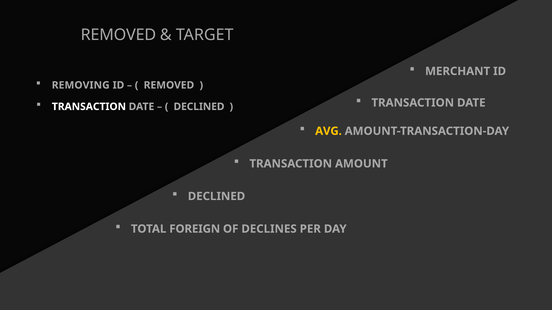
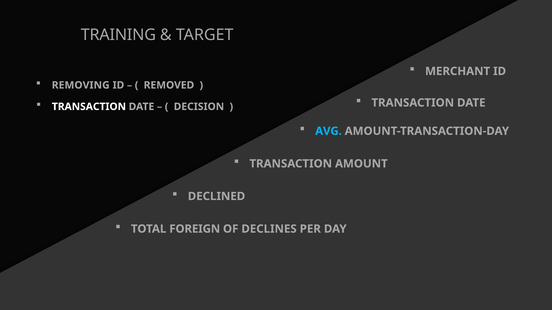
REMOVED: REMOVED -> TRAINING (118, 35)
DECLINED: DECLINED -> DECISION (199, 107)
AVG colour: yellow -> light blue (328, 131)
